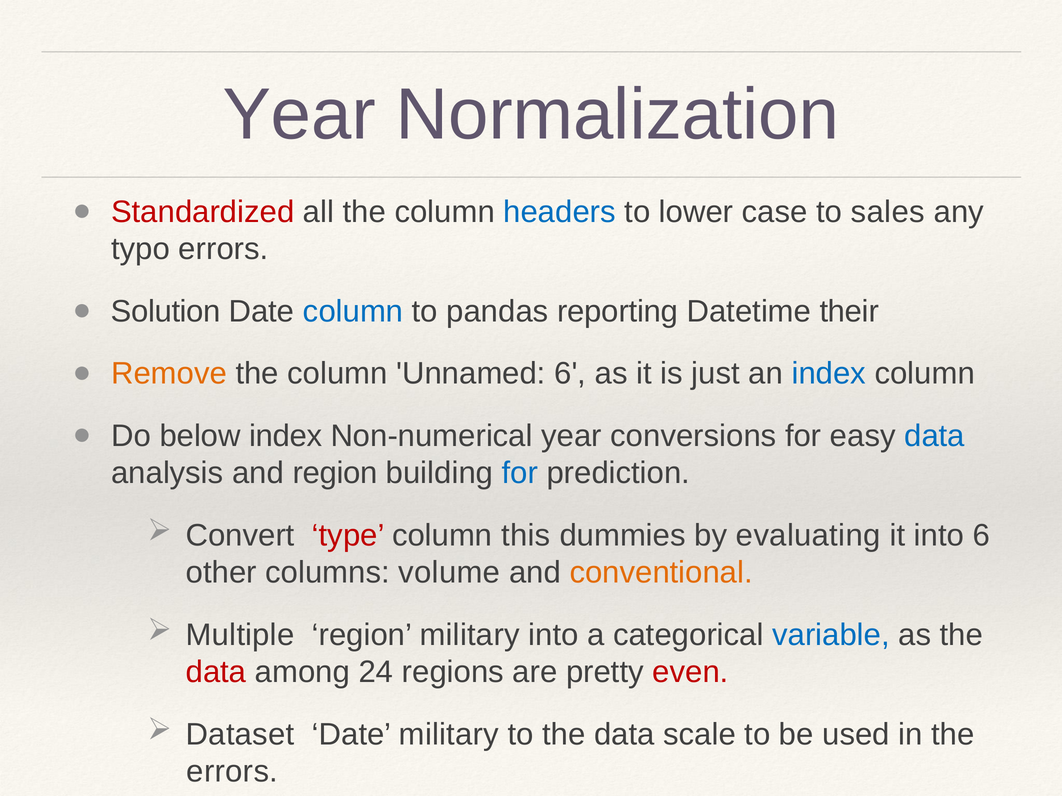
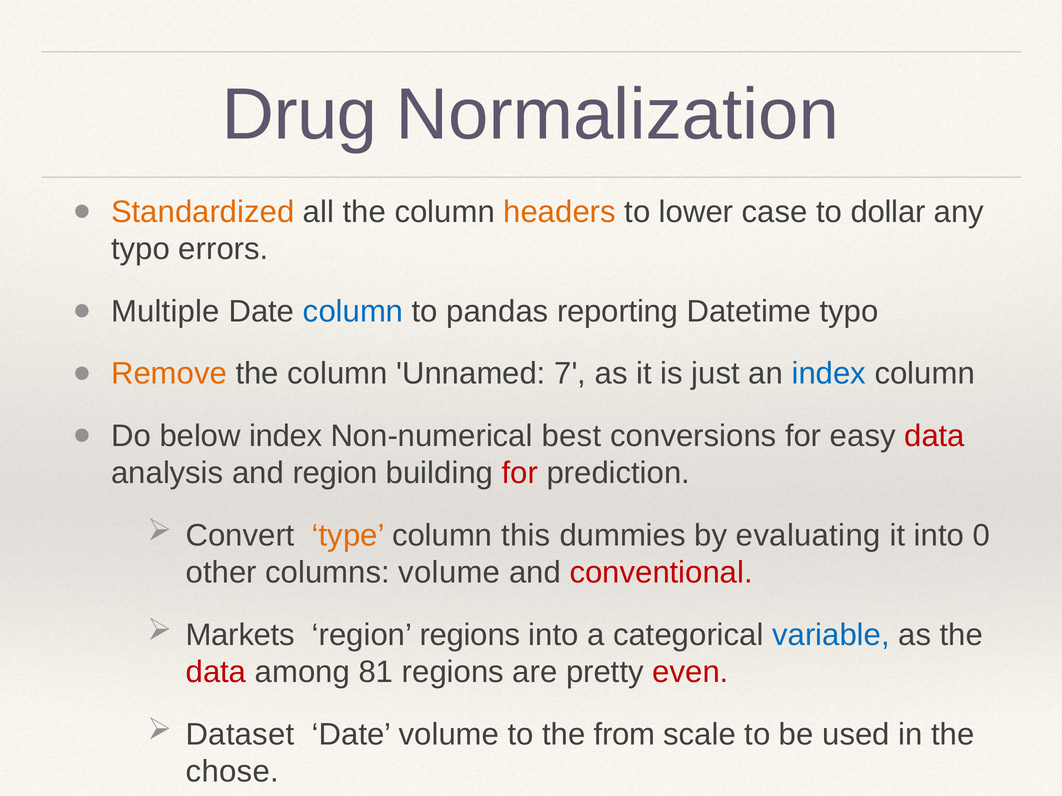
Year: Year -> Drug (299, 115)
Standardized colour: red -> orange (203, 212)
headers colour: blue -> orange (560, 212)
sales: sales -> dollar (888, 212)
Solution: Solution -> Multiple (165, 312)
Datetime their: their -> typo (849, 312)
Unnamed 6: 6 -> 7 (570, 374)
Non-numerical year: year -> best (571, 436)
data colour: blue -> red (935, 436)
for colour: blue -> red (520, 473)
type colour: red -> orange (348, 536)
into 6: 6 -> 0 (981, 536)
conventional colour: orange -> red (661, 573)
Multiple: Multiple -> Markets (240, 635)
region military: military -> regions (470, 635)
24: 24 -> 81 (376, 673)
Date military: military -> volume (449, 735)
to the data: data -> from (624, 735)
errors: errors -> chose (232, 772)
